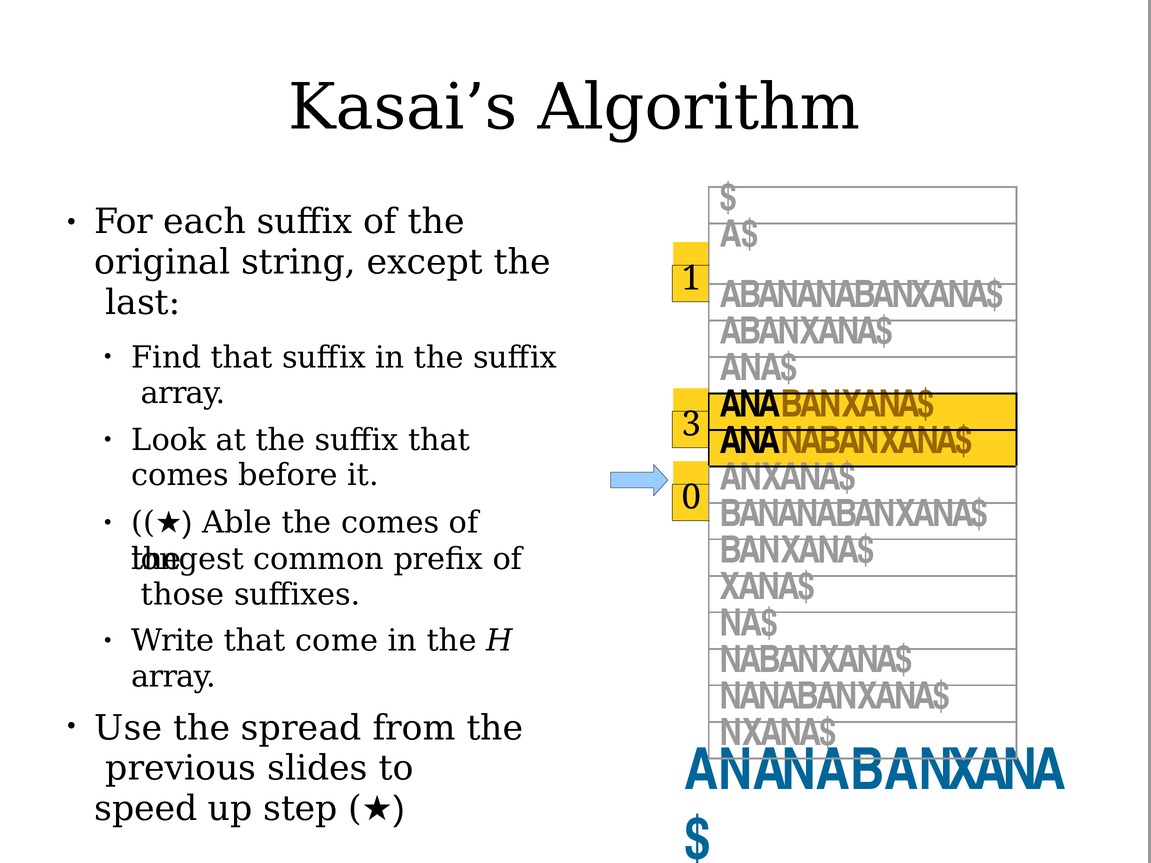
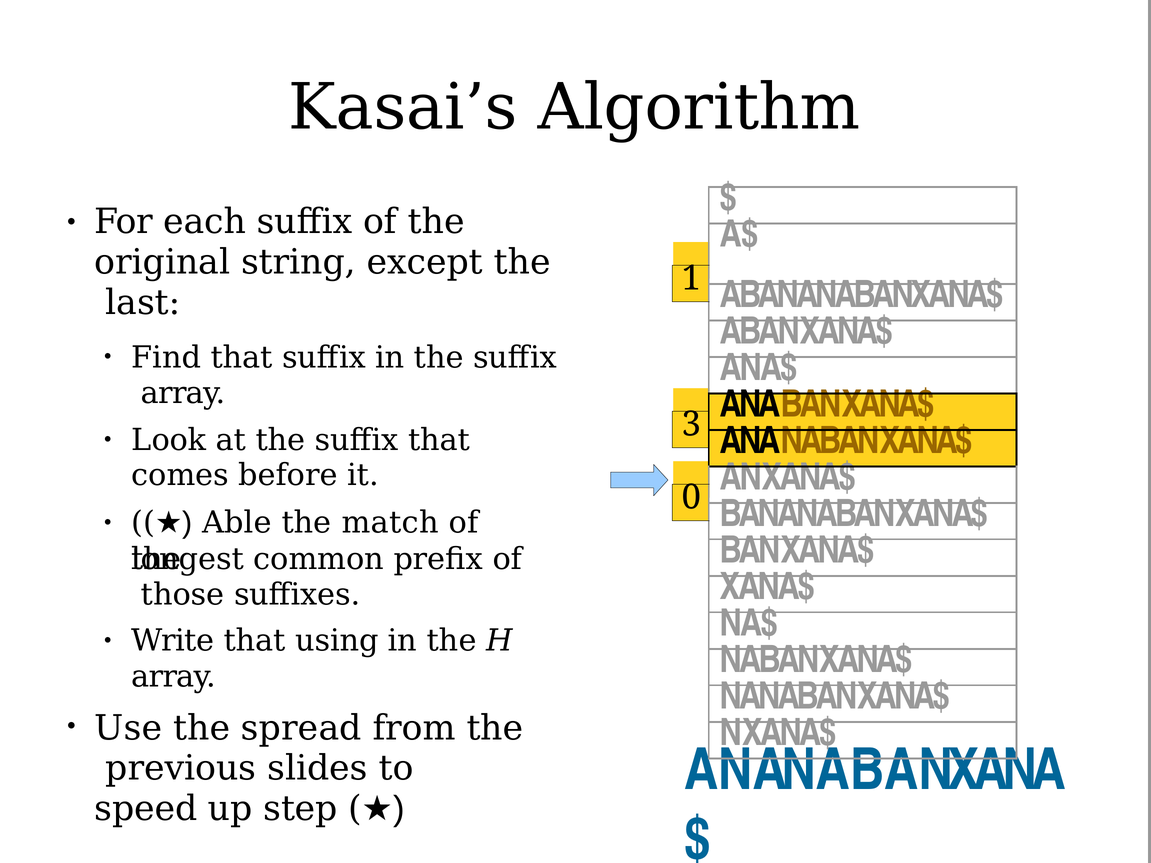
the comes: comes -> match (390, 523)
come: come -> using (337, 641)
